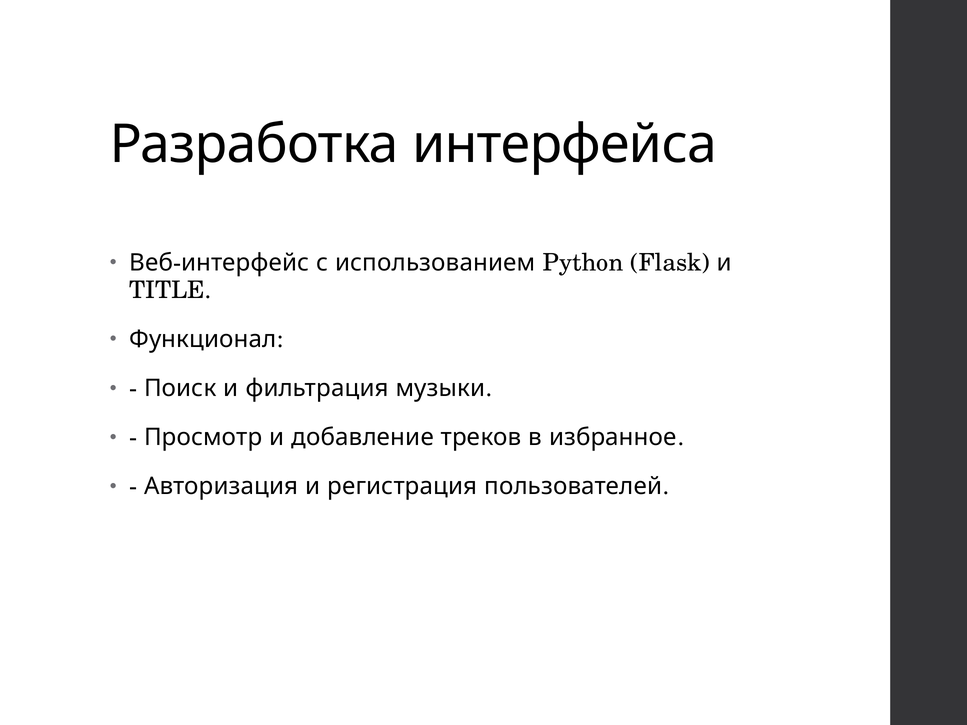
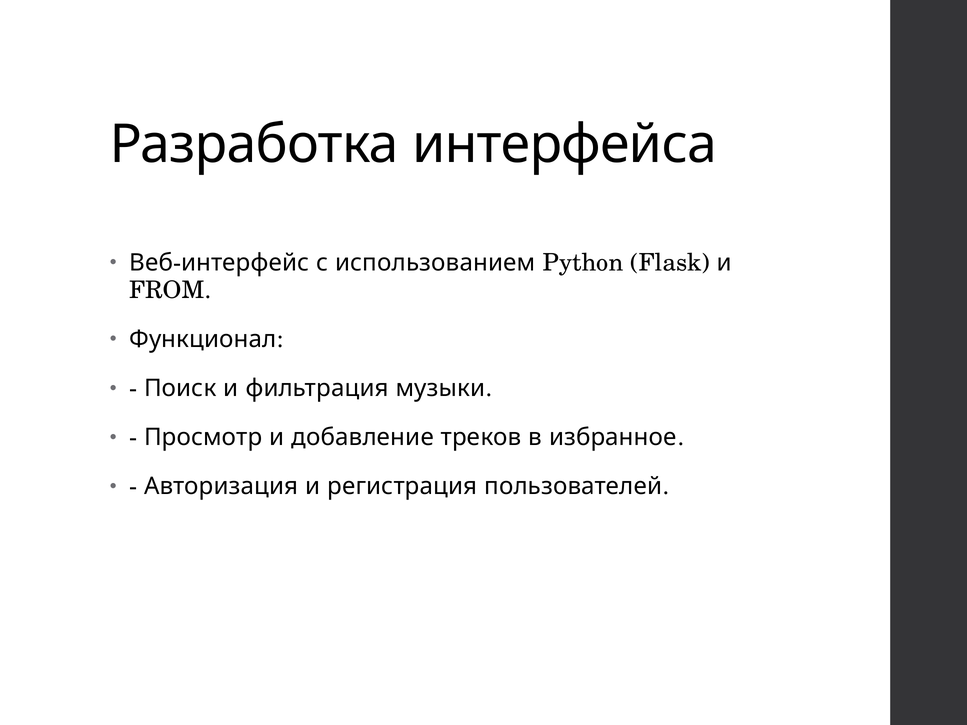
TITLE: TITLE -> FROM (170, 290)
